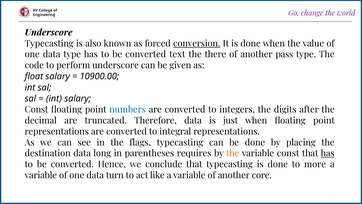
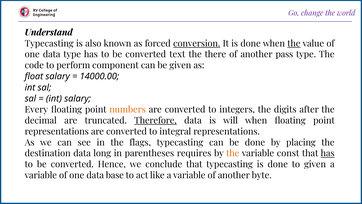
Underscore: Underscore -> Understand (49, 32)
the underline: none -> present (294, 43)
perform underscore: underscore -> component (115, 65)
10900.00: 10900.00 -> 14000.00 (99, 76)
Const: Const -> Every (36, 110)
numbers colour: blue -> orange (128, 110)
Therefore underline: none -> present (155, 120)
just: just -> will (231, 120)
to more: more -> given (315, 164)
turn: turn -> base (115, 175)
core: core -> byte (262, 175)
